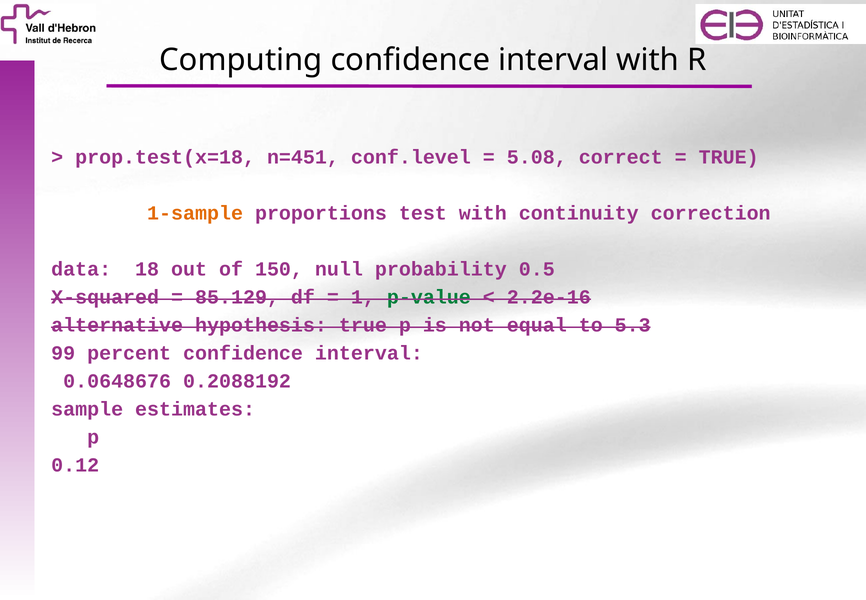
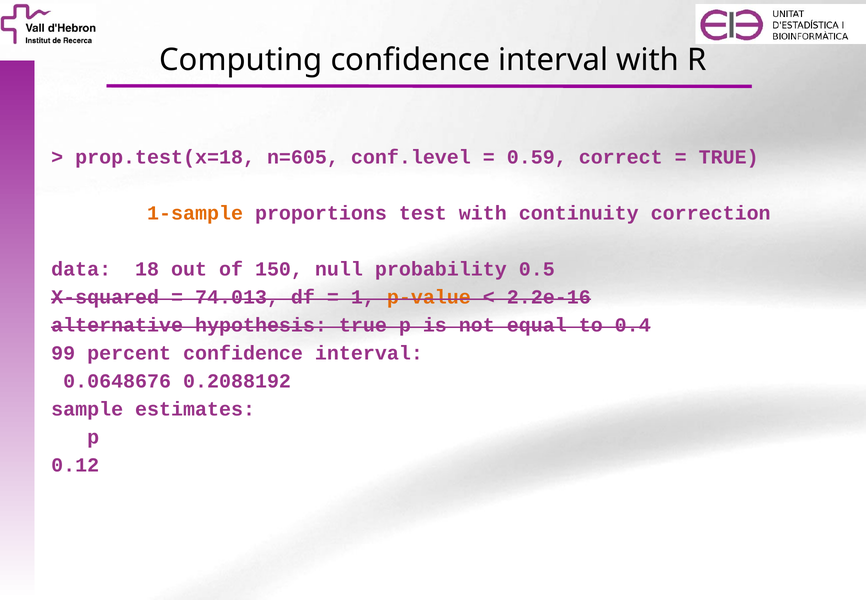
n=451: n=451 -> n=605 (303, 157)
5.08: 5.08 -> 0.59 (537, 157)
85.129: 85.129 -> 74.013 (237, 297)
p-value colour: green -> orange (429, 297)
5.3: 5.3 -> 0.4 (633, 325)
